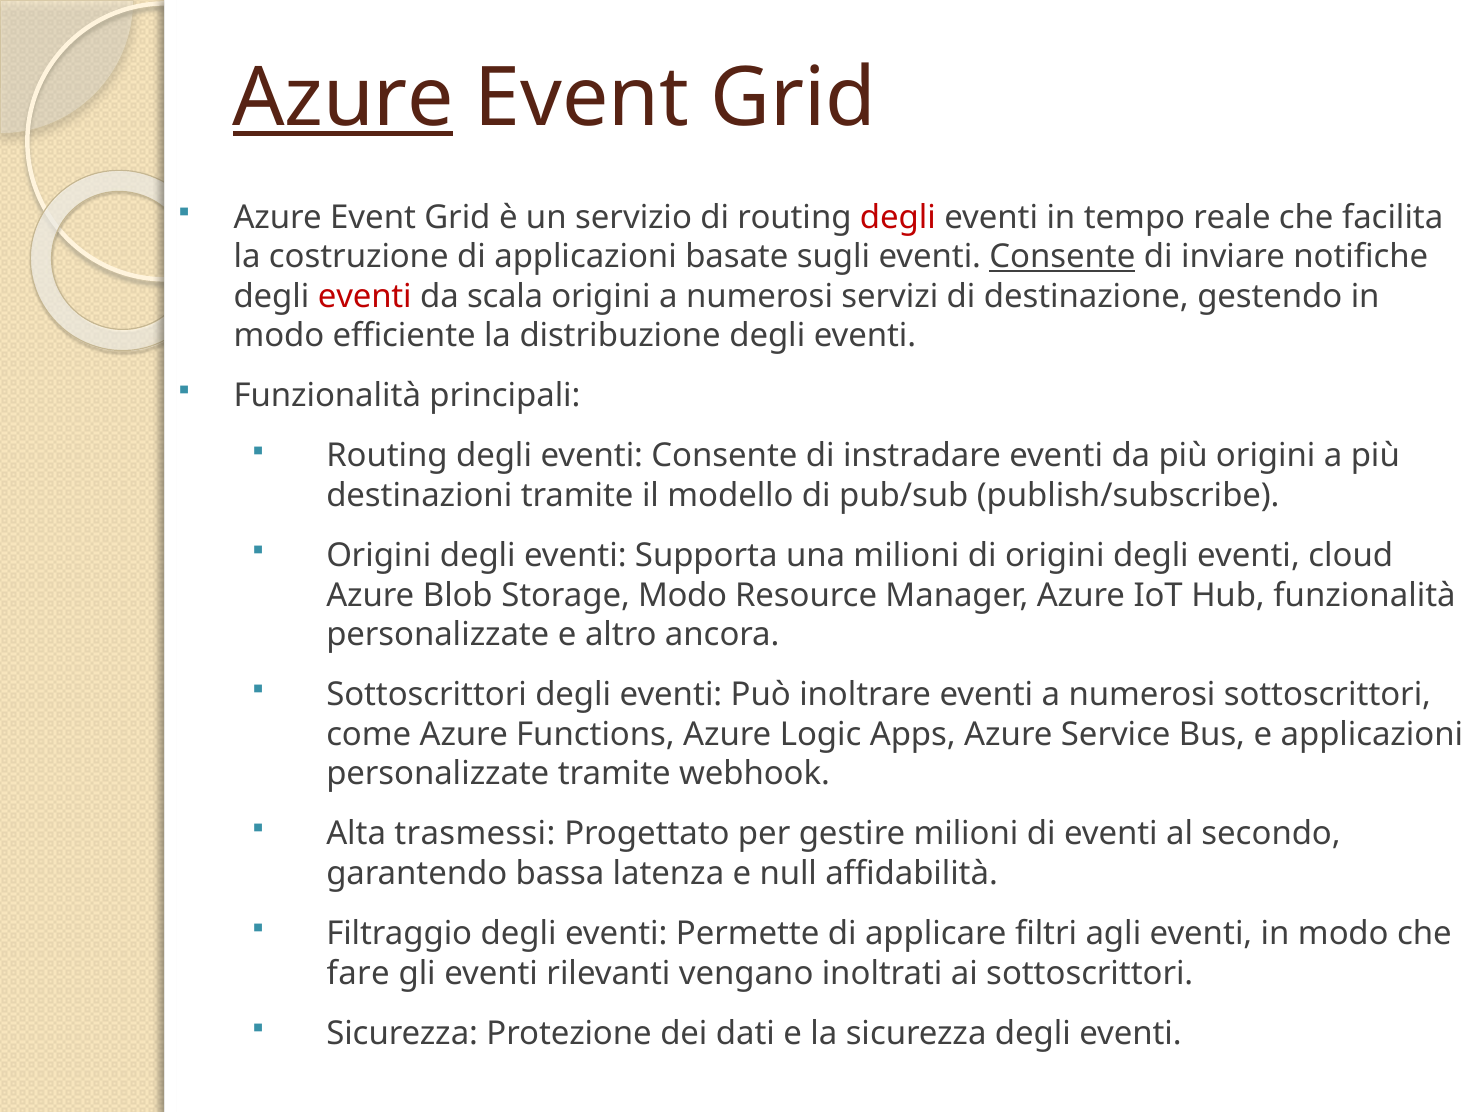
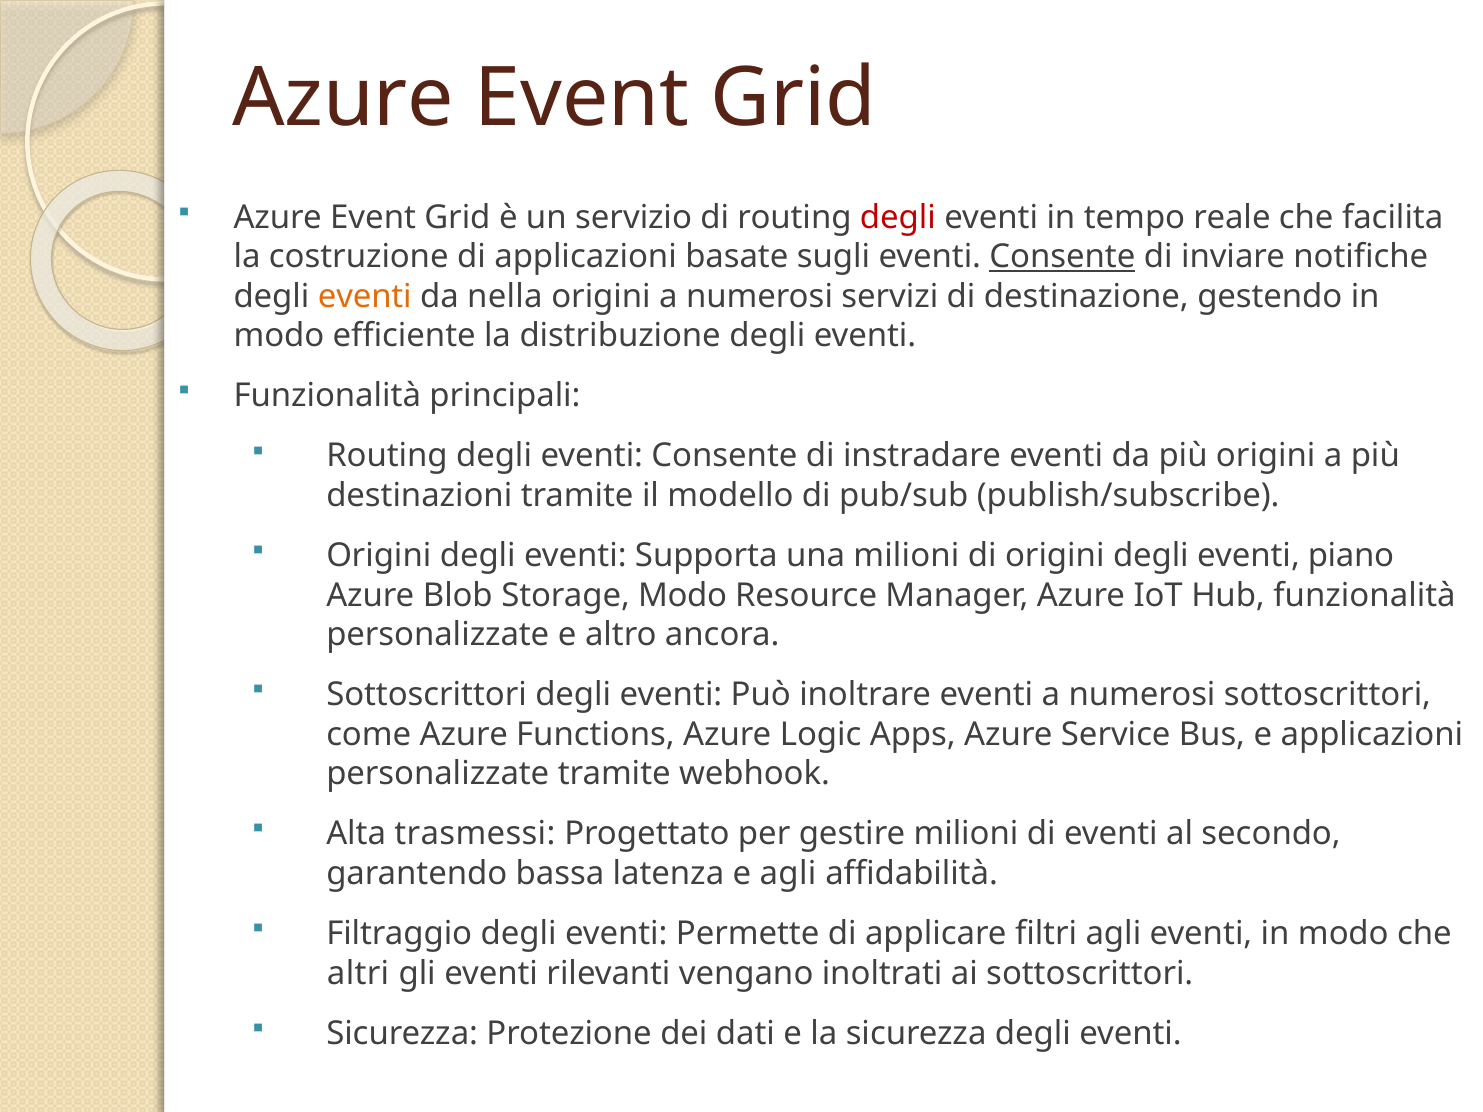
Azure underline: present -> none (343, 98)
eventi colour: red -> orange (365, 296)
scala: scala -> nella (505, 296)
cloud: cloud -> piano (1351, 556)
e null: null -> agli (788, 874)
fare: fare -> altri (358, 973)
